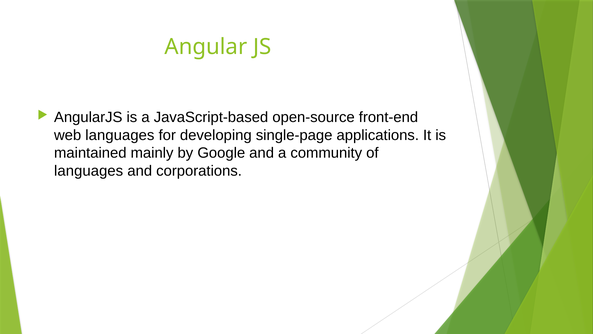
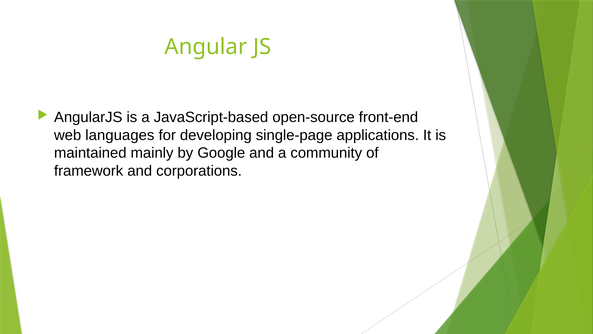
languages: languages -> framework (89, 171)
